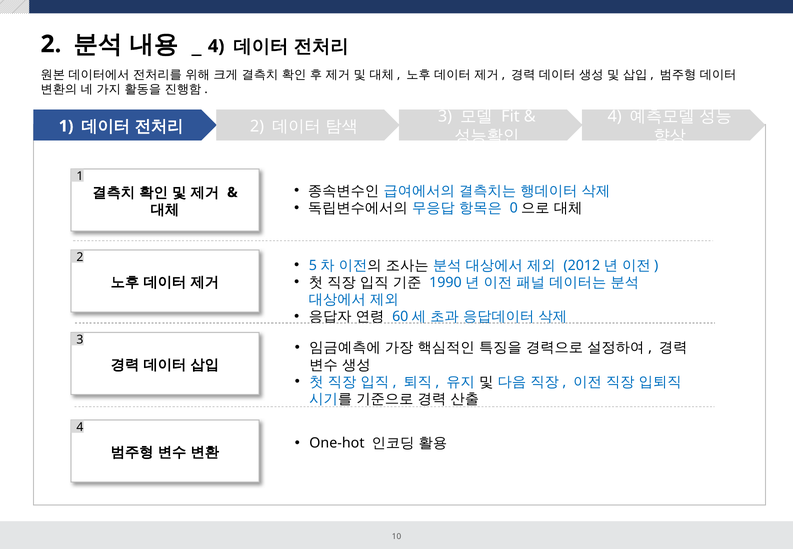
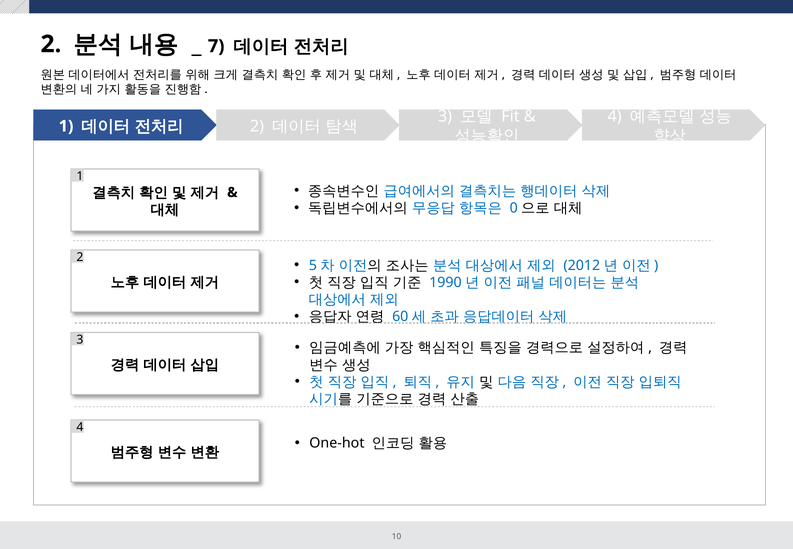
4: 4 -> 7 (216, 46)
